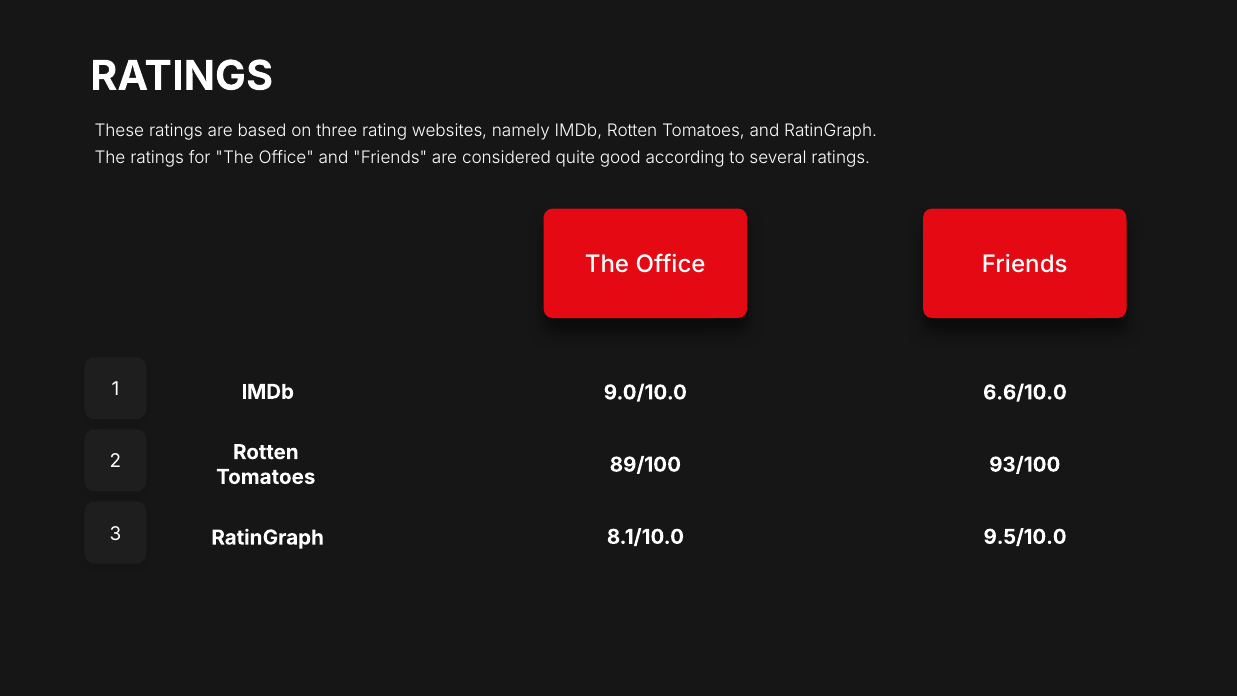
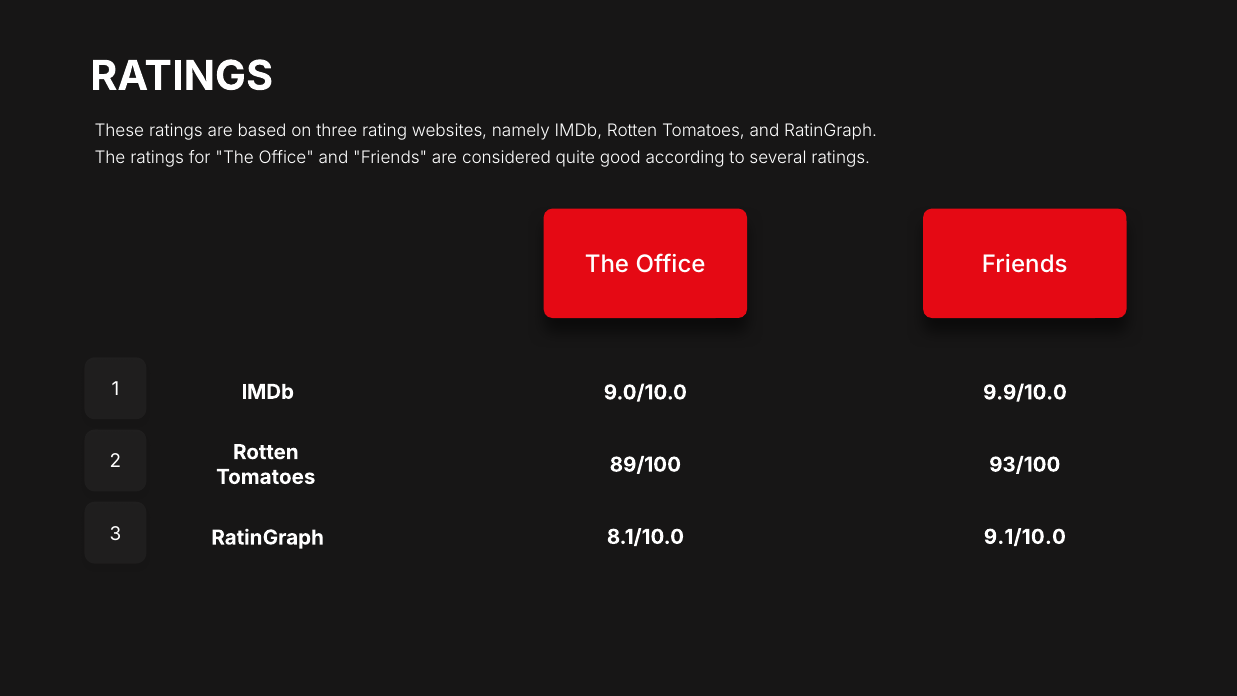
6.6/10.0: 6.6/10.0 -> 9.9/10.0 (1025, 393)
9.5/10.0: 9.5/10.0 -> 9.1/10.0 (1025, 537)
